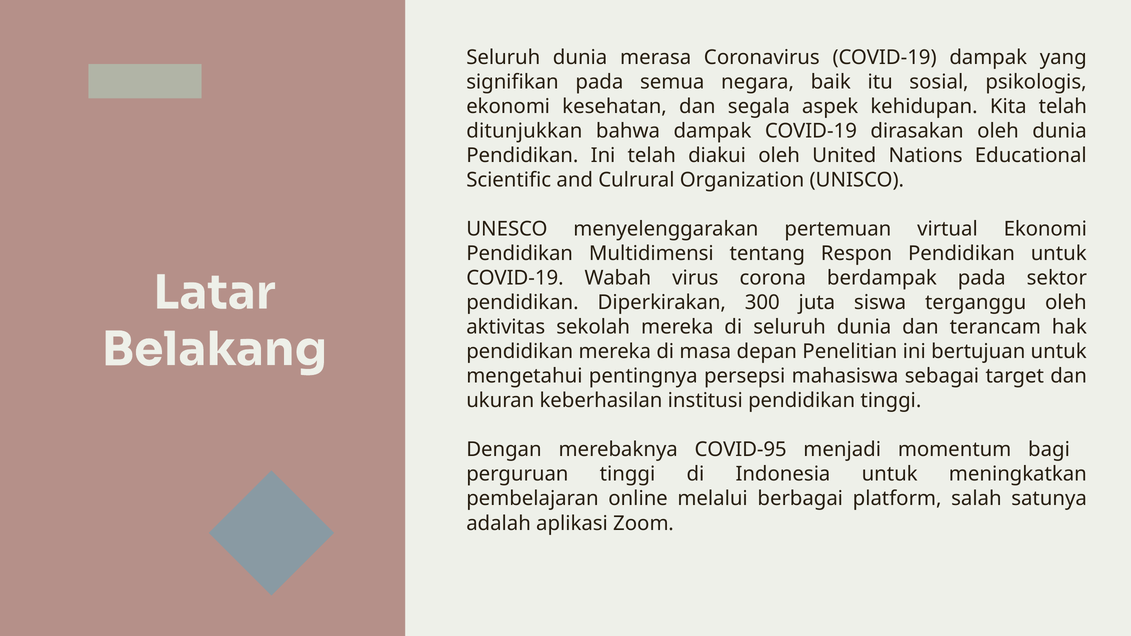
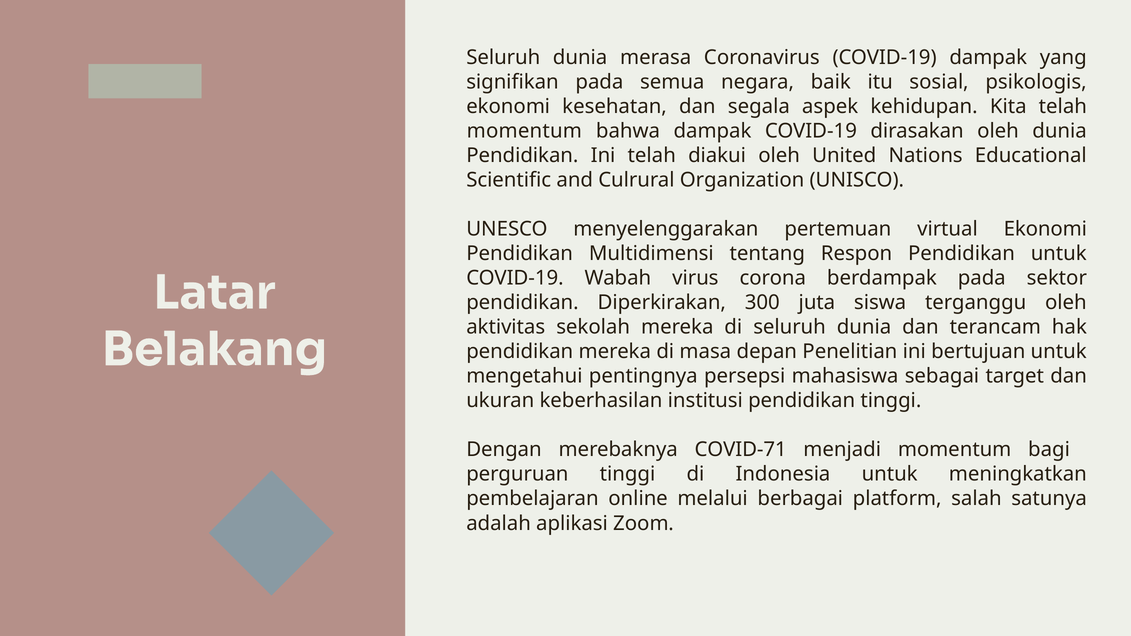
ditunjukkan: ditunjukkan -> momentum (524, 131)
COVID-95: COVID-95 -> COVID-71 (741, 450)
